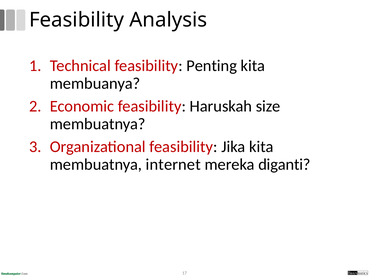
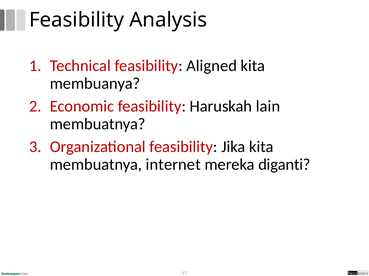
Penting: Penting -> Aligned (212, 66)
size: size -> lain (268, 107)
